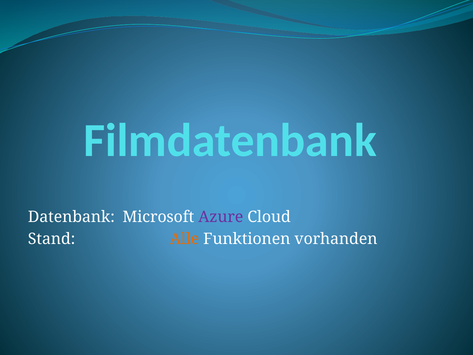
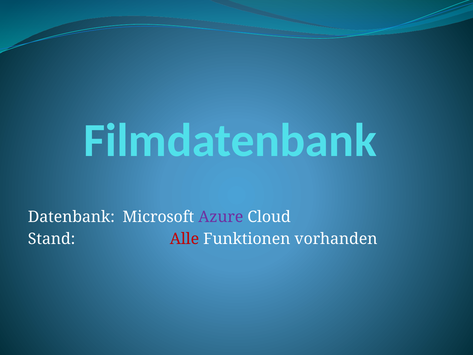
Alle colour: orange -> red (184, 239)
